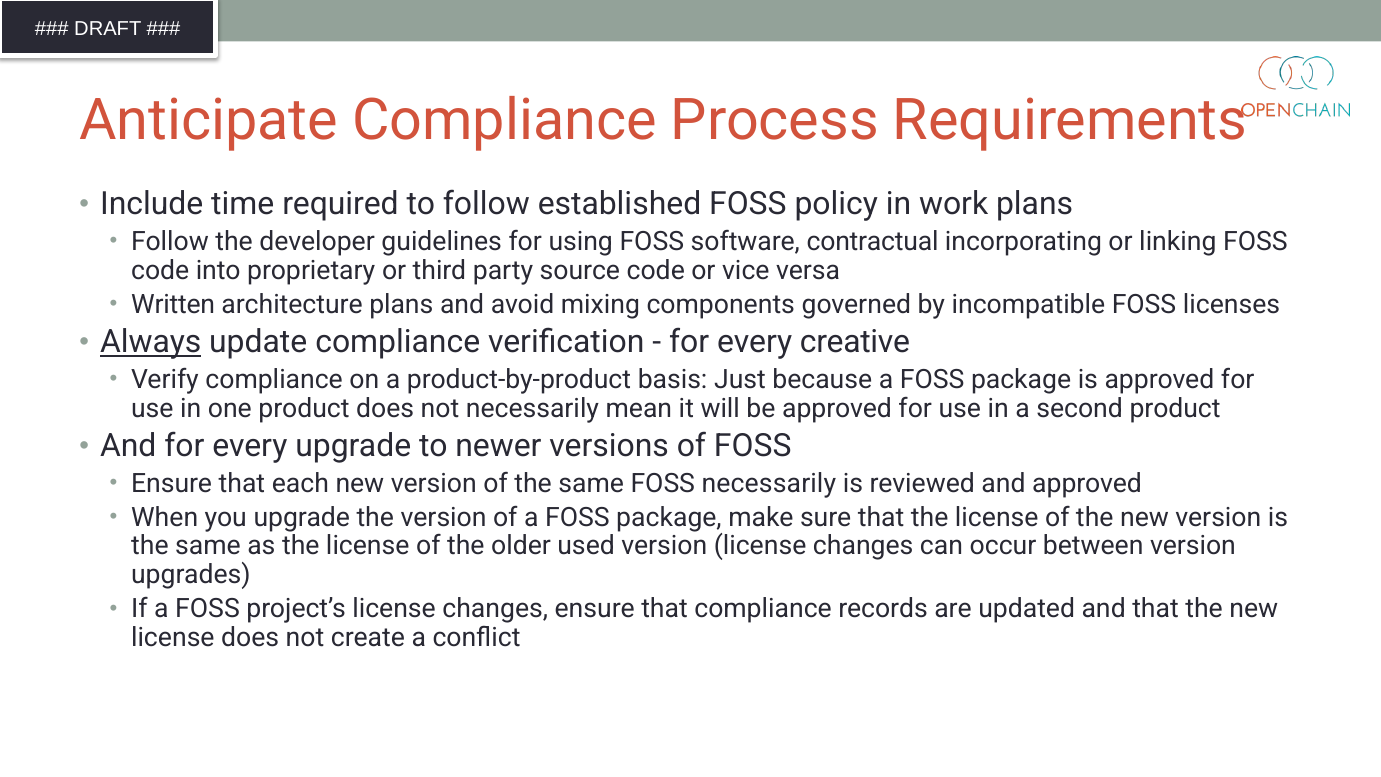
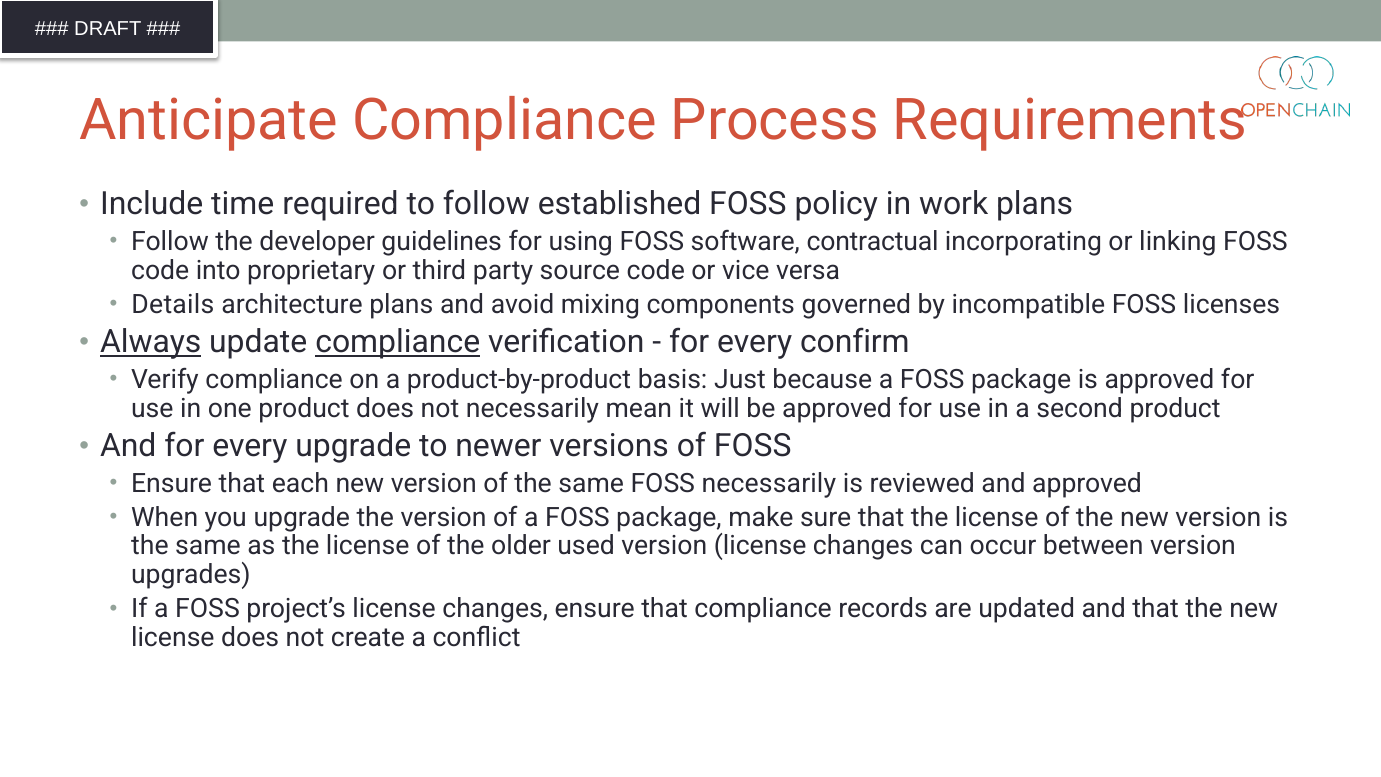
Written: Written -> Details (173, 304)
compliance underline: none -> present (398, 342)
creative: creative -> confirm (855, 342)
